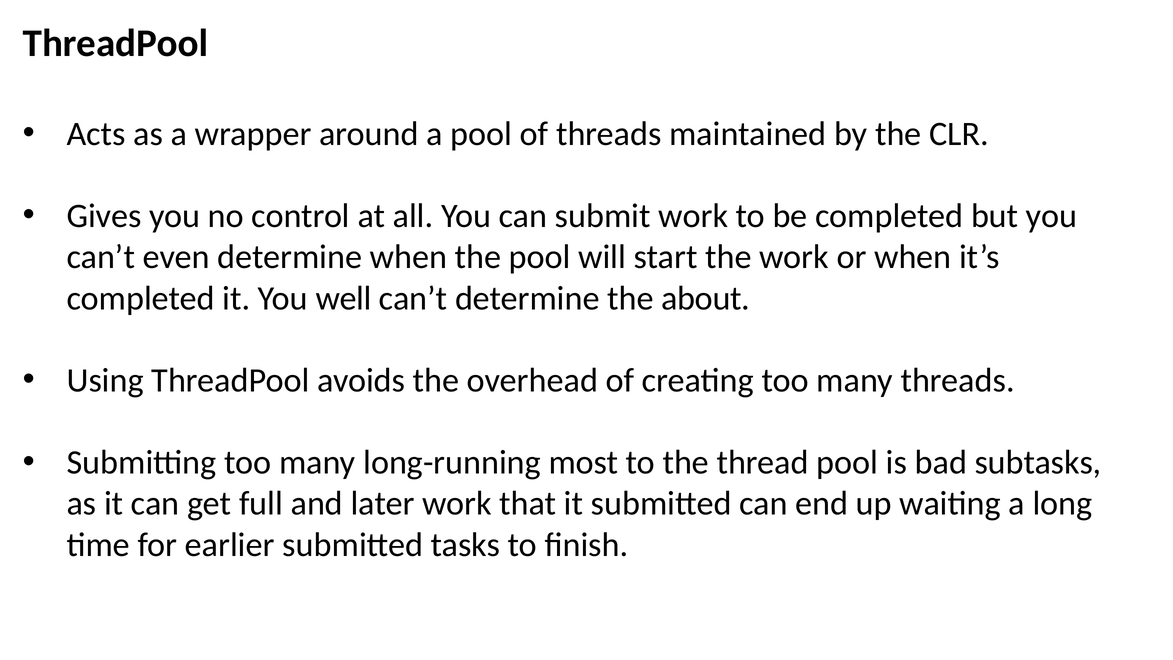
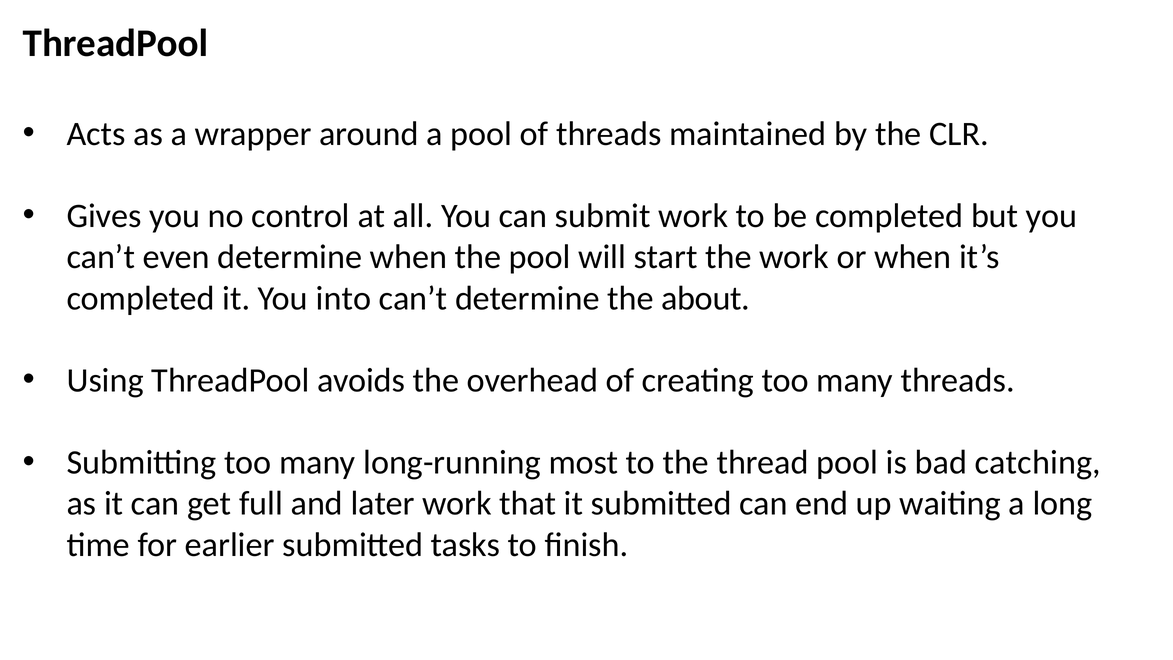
well: well -> into (343, 298)
subtasks: subtasks -> catching (1038, 462)
